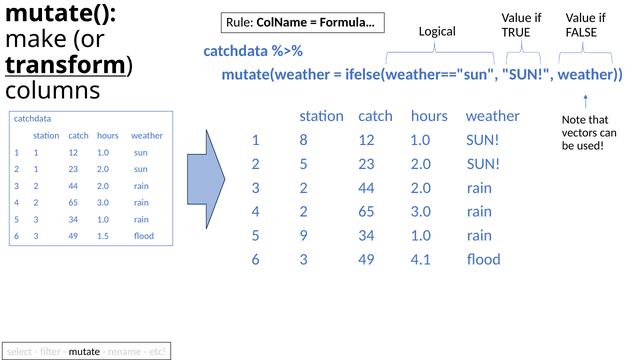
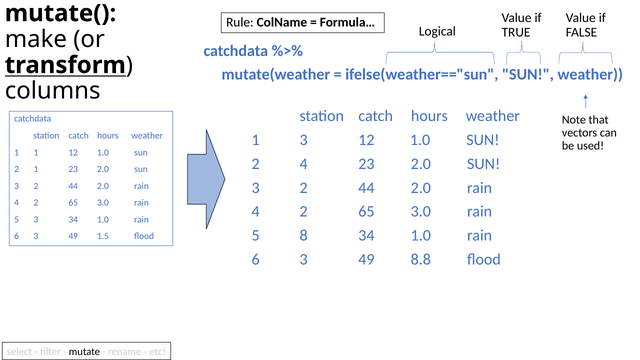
1 8: 8 -> 3 (304, 140)
2 5: 5 -> 4 (304, 164)
9: 9 -> 8 (304, 236)
4.1: 4.1 -> 8.8 (421, 260)
